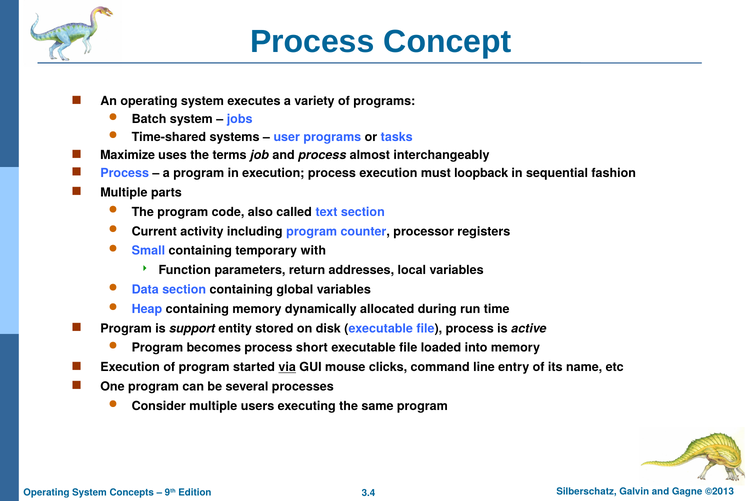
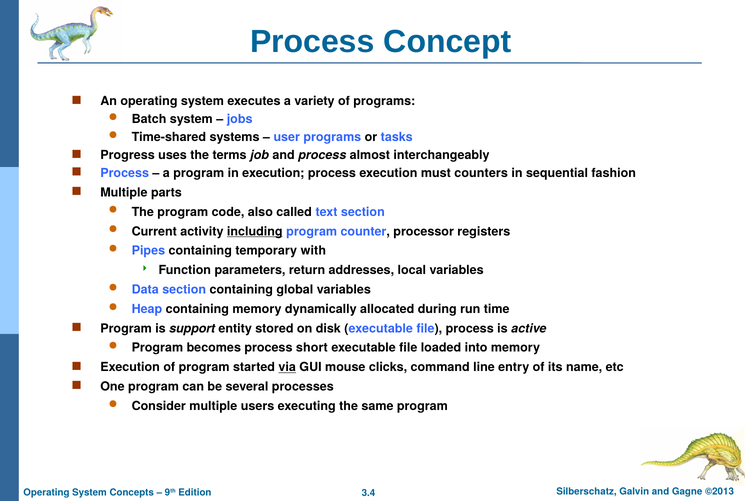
Maximize: Maximize -> Progress (128, 155)
loopback: loopback -> counters (481, 173)
including underline: none -> present (255, 232)
Small: Small -> Pipes (148, 251)
